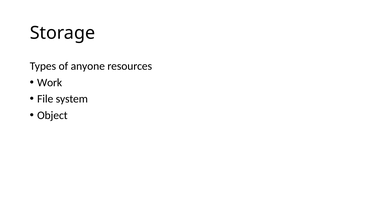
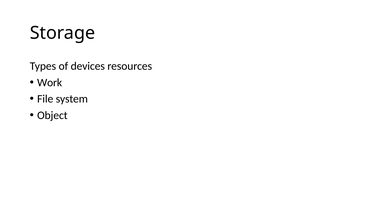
anyone: anyone -> devices (88, 66)
